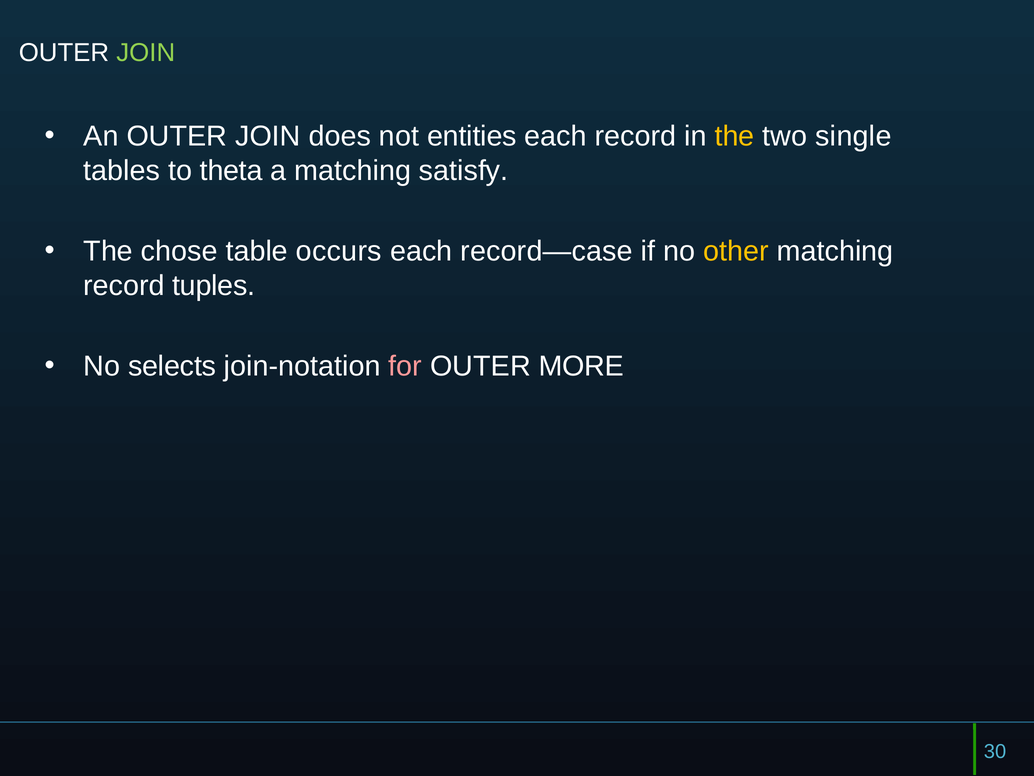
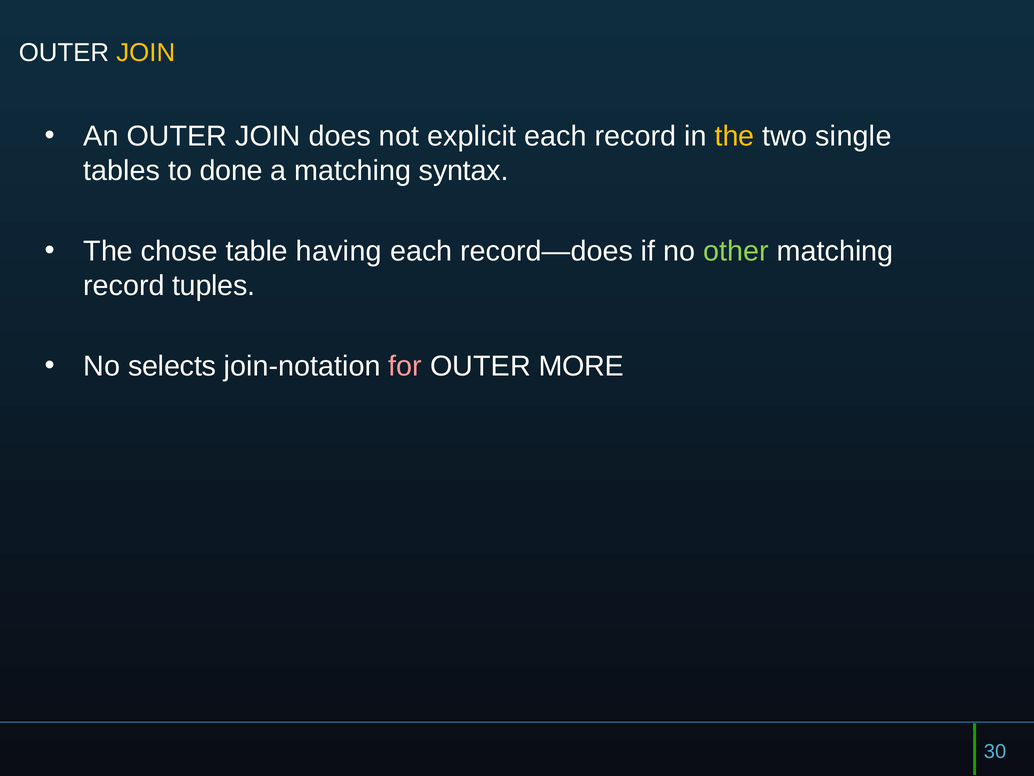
JOIN colour: light green -> yellow (146, 53)
entities: entities -> explicit (472, 136)
theta: theta -> done (231, 171)
satisfy: satisfy -> syntax (464, 171)
occurs: occurs -> having (339, 251)
record—case: record—case -> record—does (547, 251)
other colour: yellow -> light green (736, 251)
